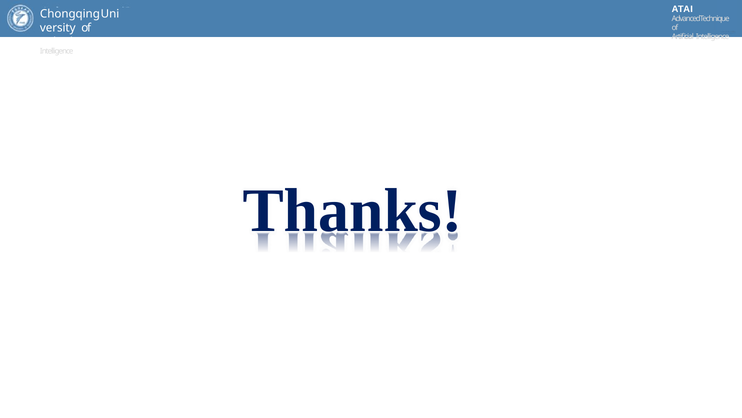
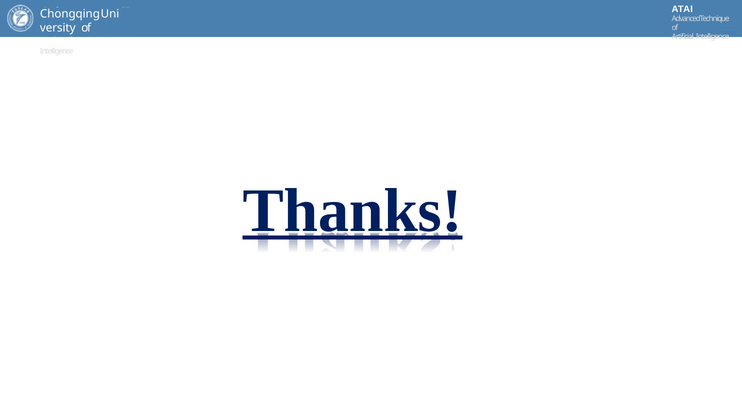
Thanks underline: none -> present (353, 211)
